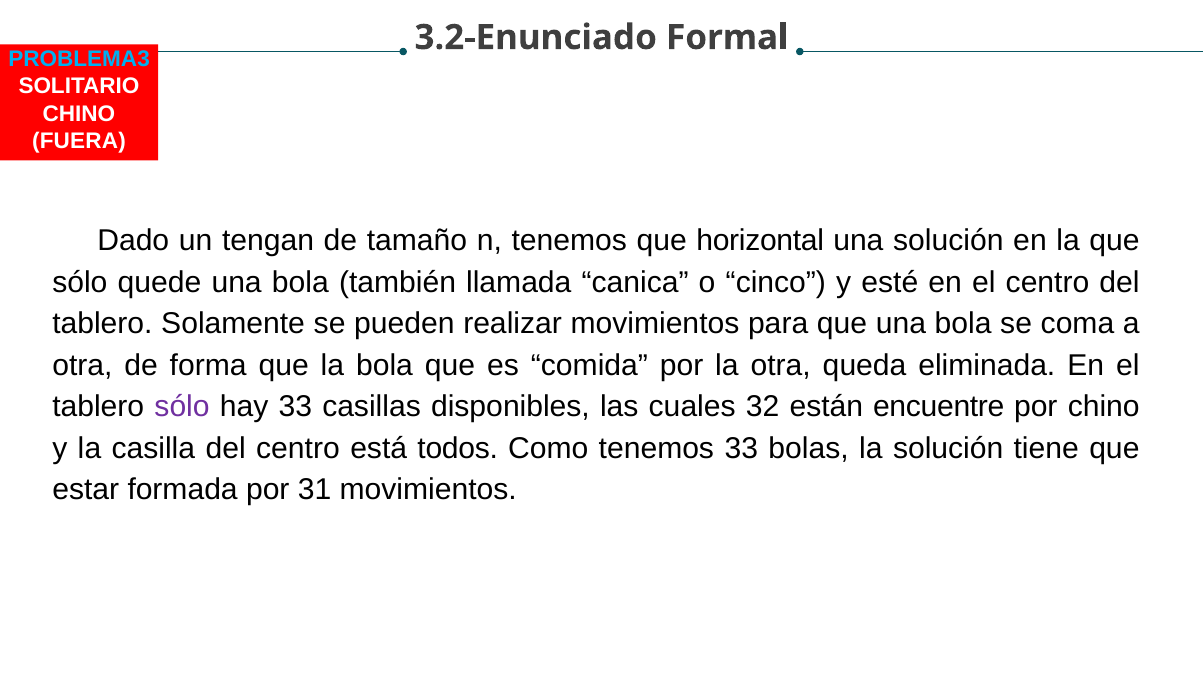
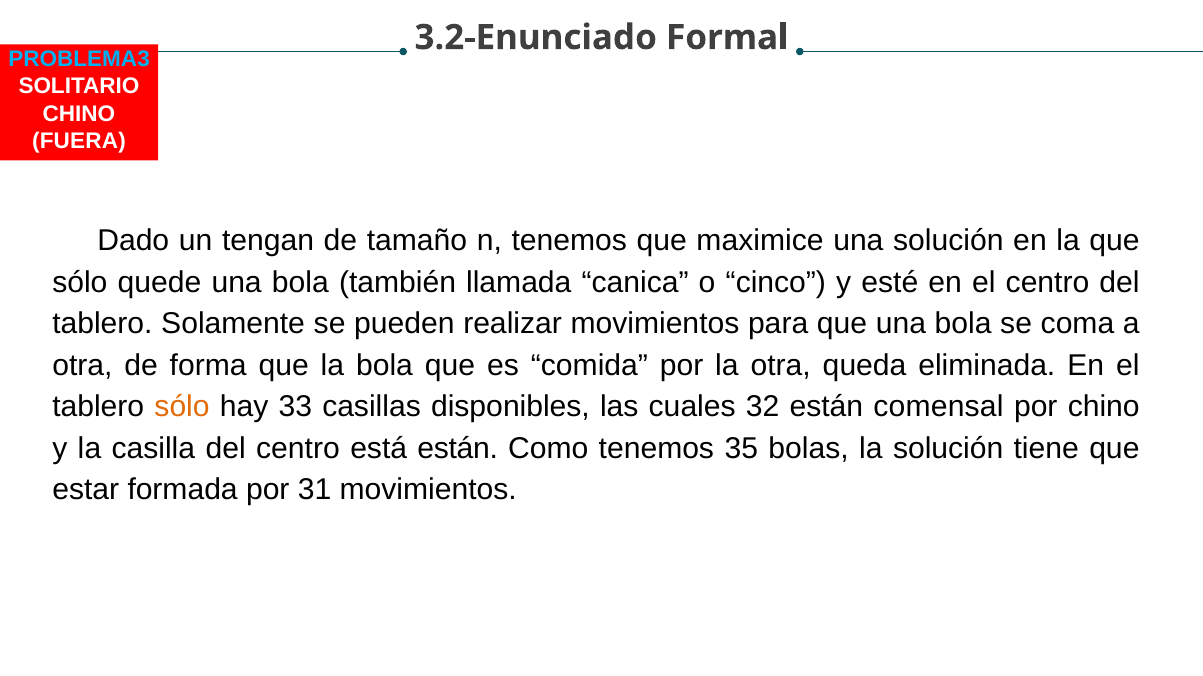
horizontal: horizontal -> maximice (760, 241)
sólo colour: purple -> orange (182, 407)
encuentre: encuentre -> comensal (938, 407)
está todos: todos -> están (458, 449)
tenemos 33: 33 -> 35 (741, 449)
